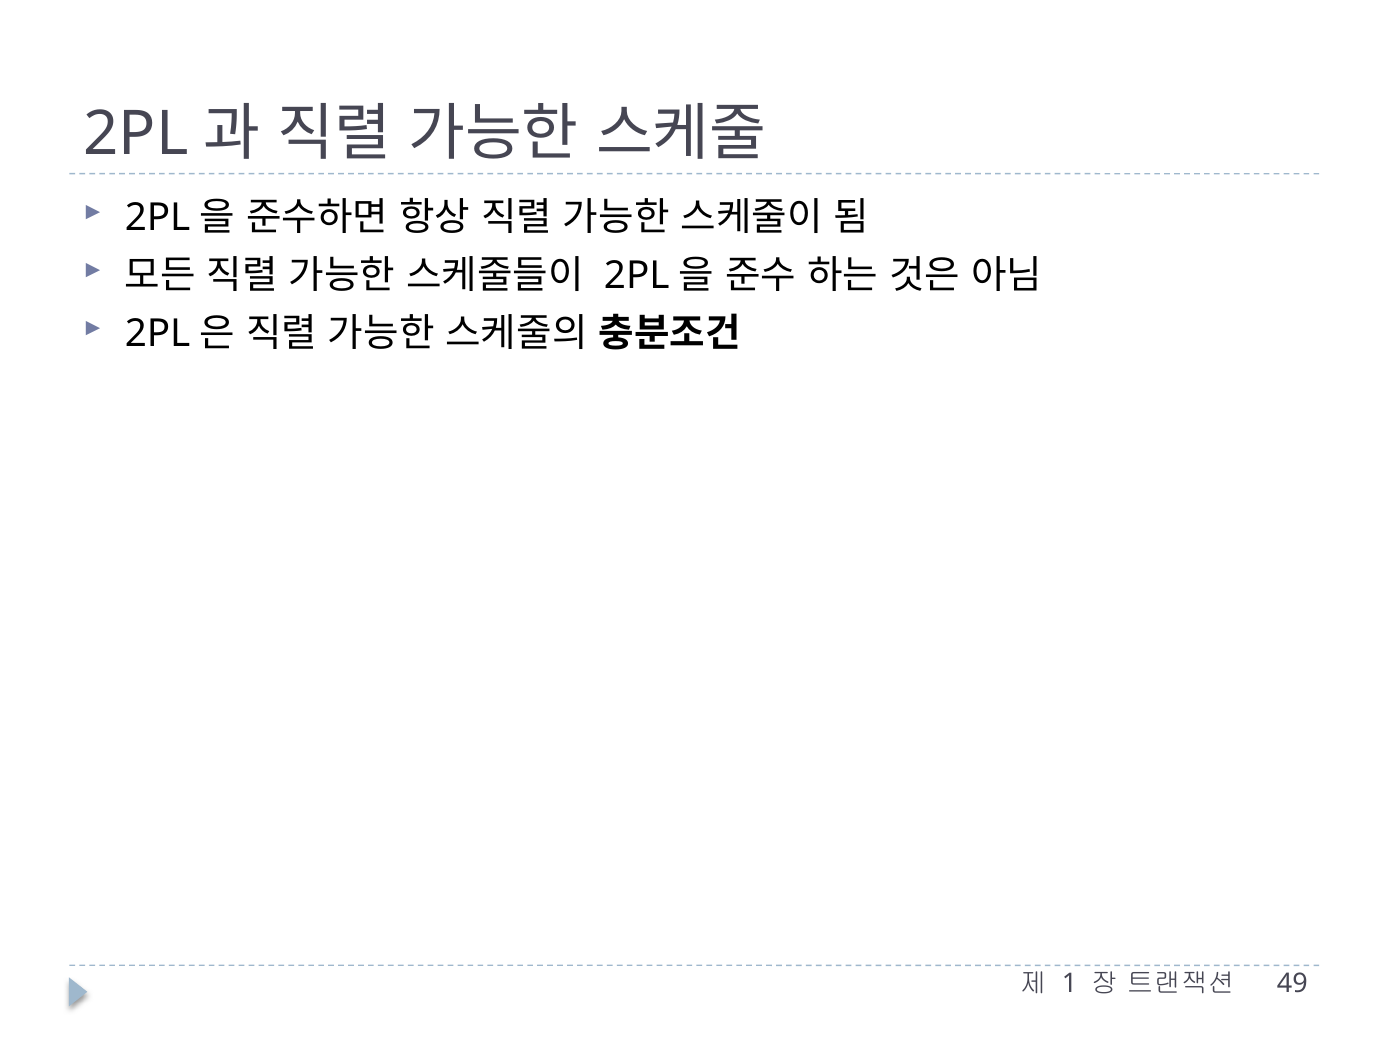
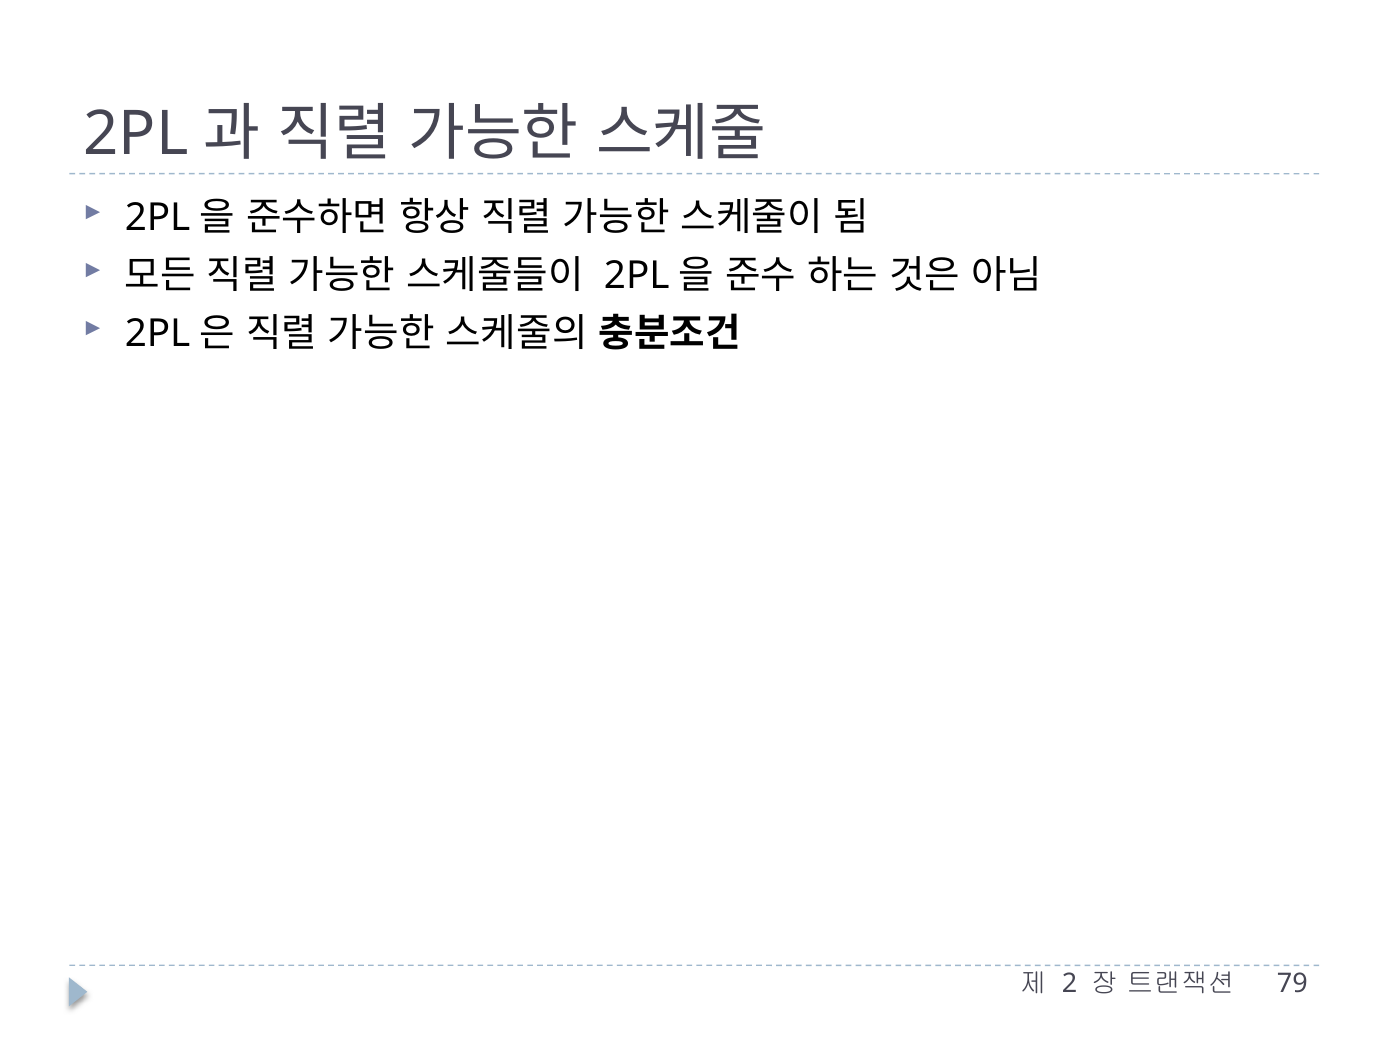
1: 1 -> 2 (1070, 983)
49: 49 -> 79 (1292, 983)
